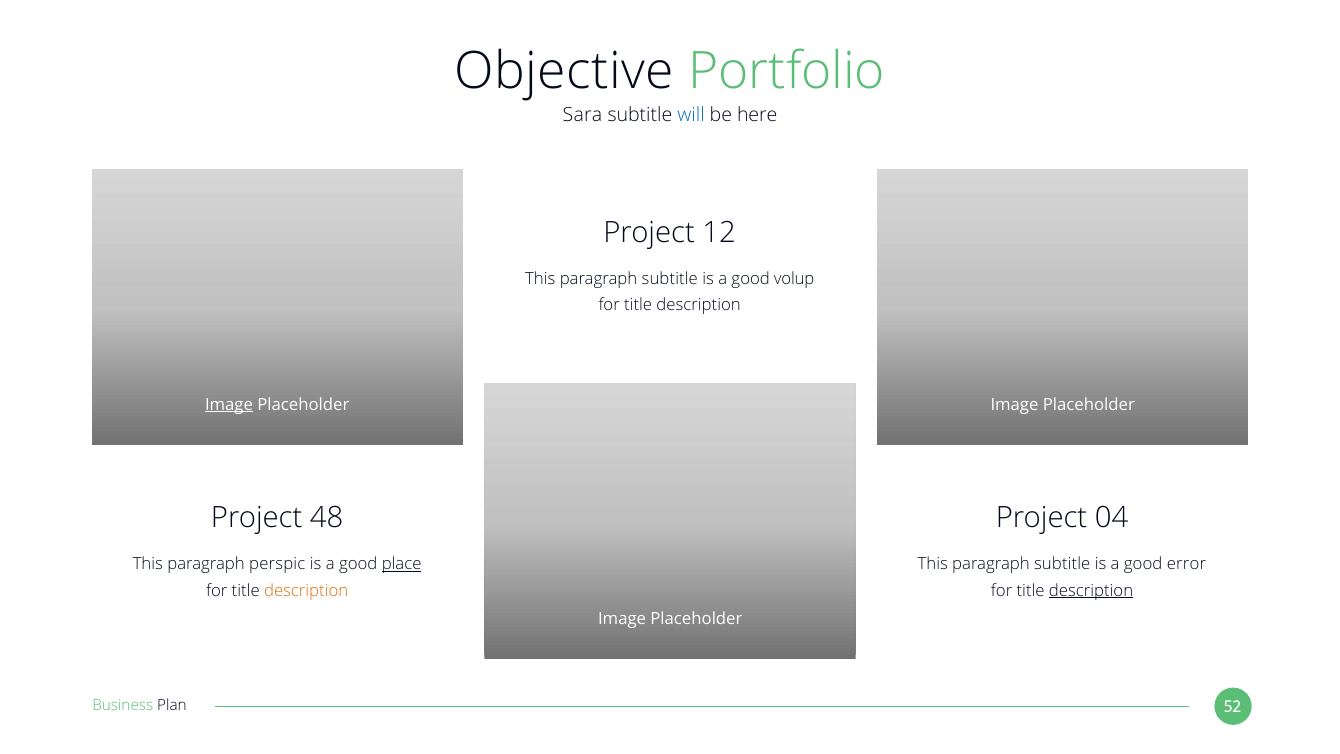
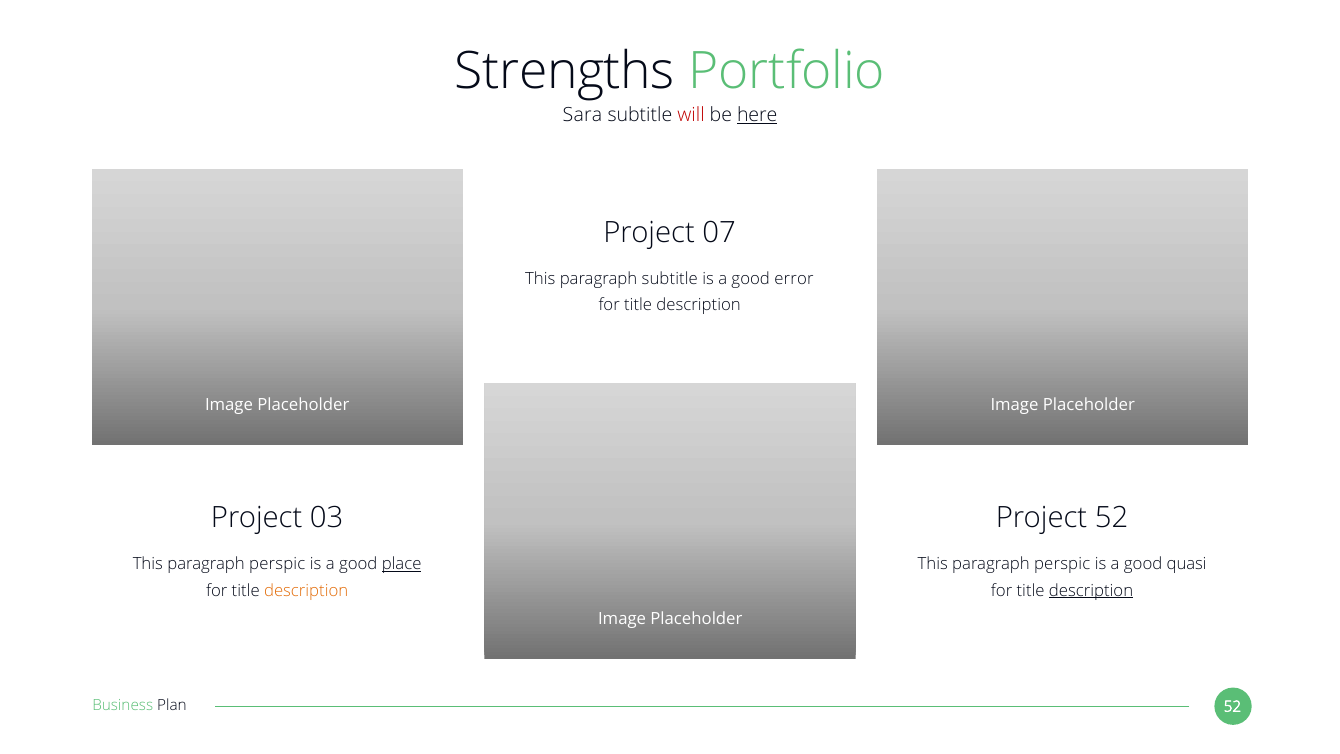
Objective: Objective -> Strengths (565, 71)
will colour: blue -> red (691, 115)
here underline: none -> present (757, 115)
12: 12 -> 07 (719, 233)
volup: volup -> error (794, 279)
Image underline: present -> none (229, 405)
48: 48 -> 03 (327, 518)
Project 04: 04 -> 52 (1112, 518)
subtitle: subtitle -> perspic (1062, 564)
error: error -> quasi (1187, 564)
